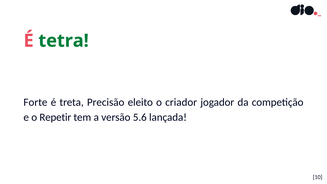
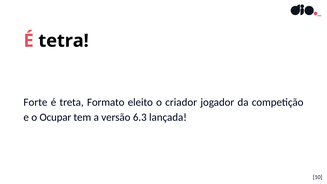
tetra colour: green -> black (64, 41)
Precisão: Precisão -> Formato (106, 102)
Repetir: Repetir -> Ocupar (55, 117)
5.6: 5.6 -> 6.3 (140, 117)
